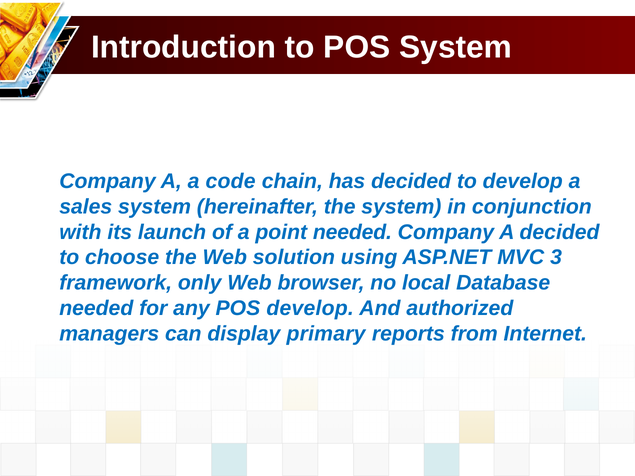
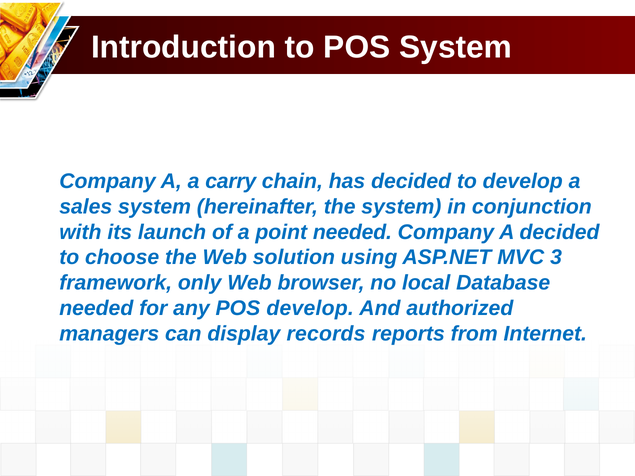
code: code -> carry (231, 181)
primary: primary -> records (326, 334)
